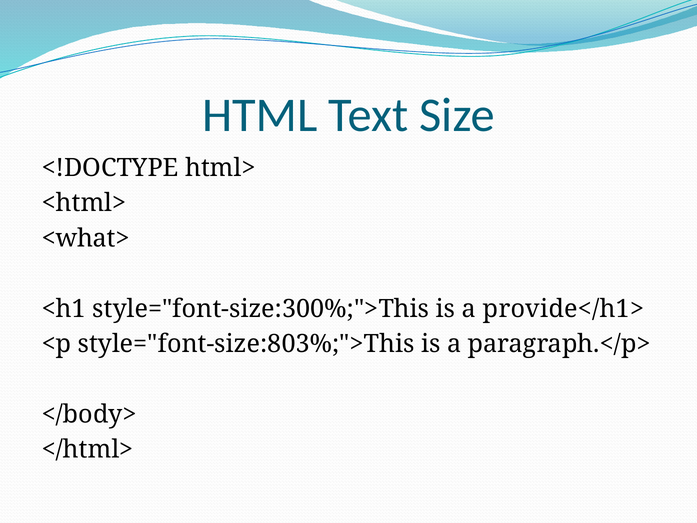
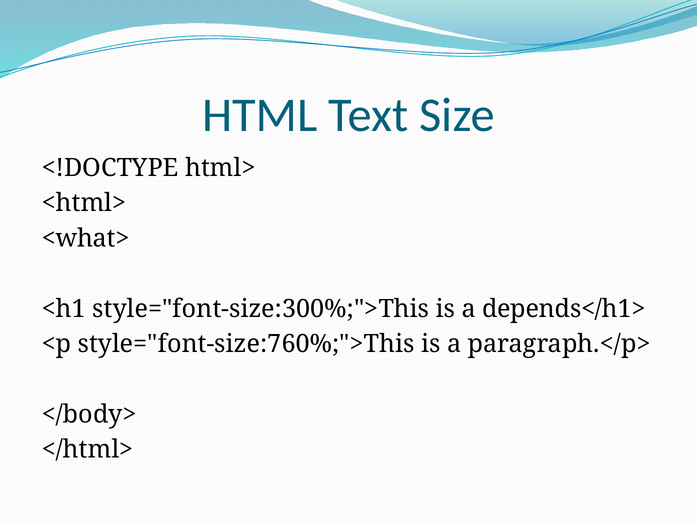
provide</h1>: provide</h1> -> depends</h1> (564, 309)
style="font-size:803%;">This: style="font-size:803%;">This -> style="font-size:760%;">This (246, 344)
